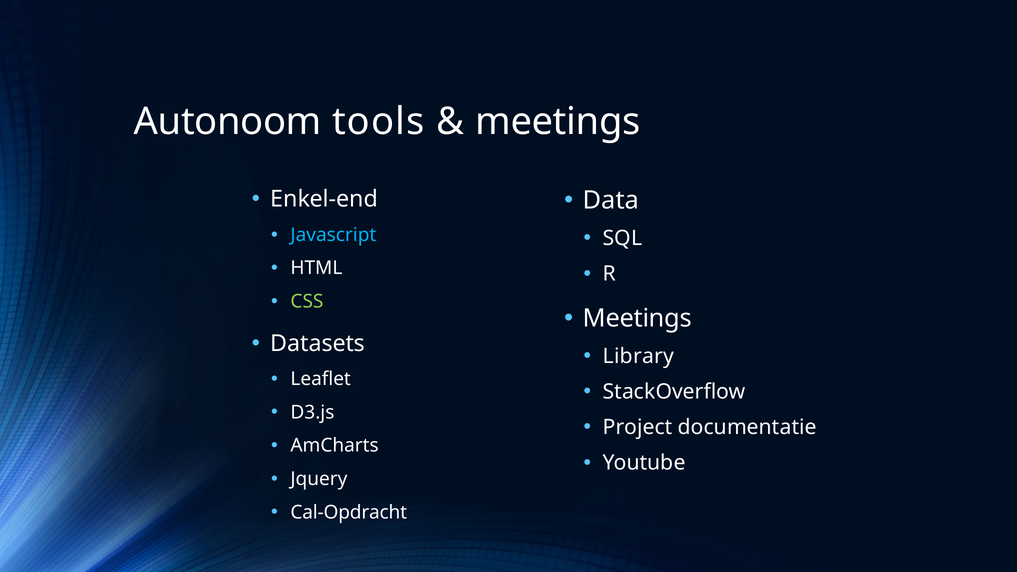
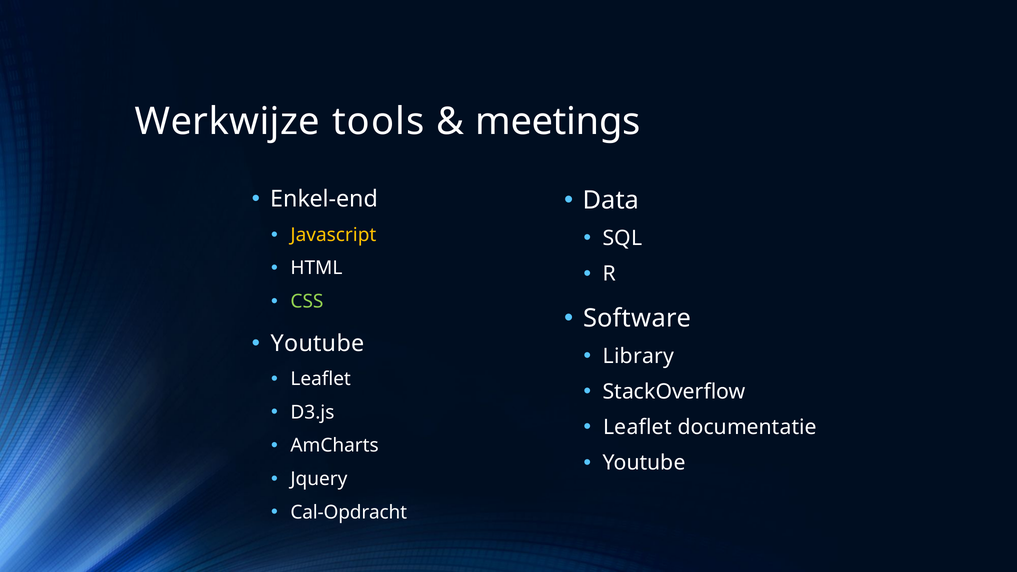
Autonoom: Autonoom -> Werkwijze (227, 122)
Javascript colour: light blue -> yellow (333, 235)
Meetings: Meetings -> Software (637, 318)
Datasets: Datasets -> Youtube (318, 344)
Project: Project -> Leaflet (637, 427)
